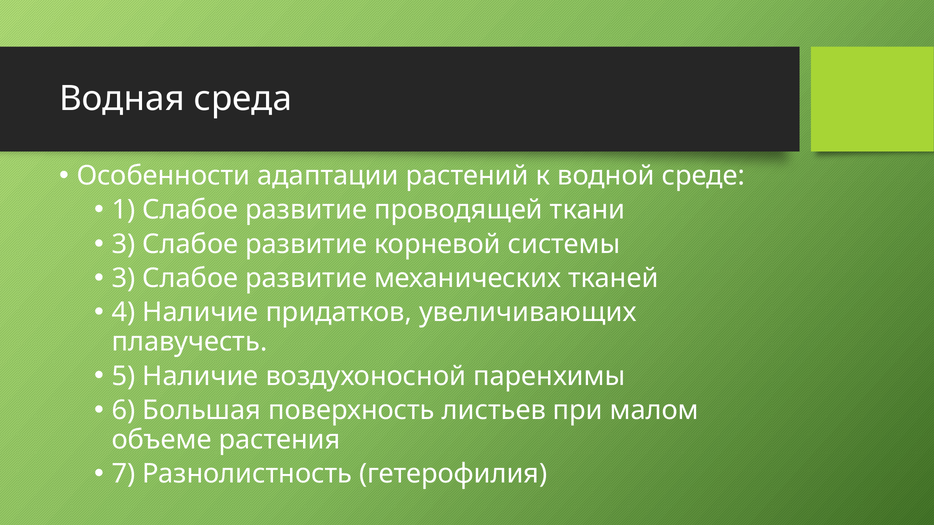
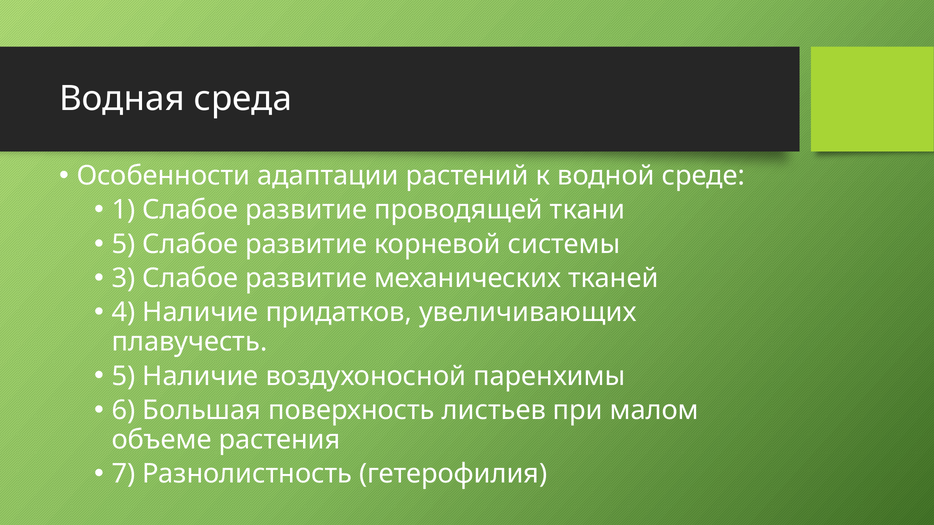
3: 3 -> 5 (124, 244)
